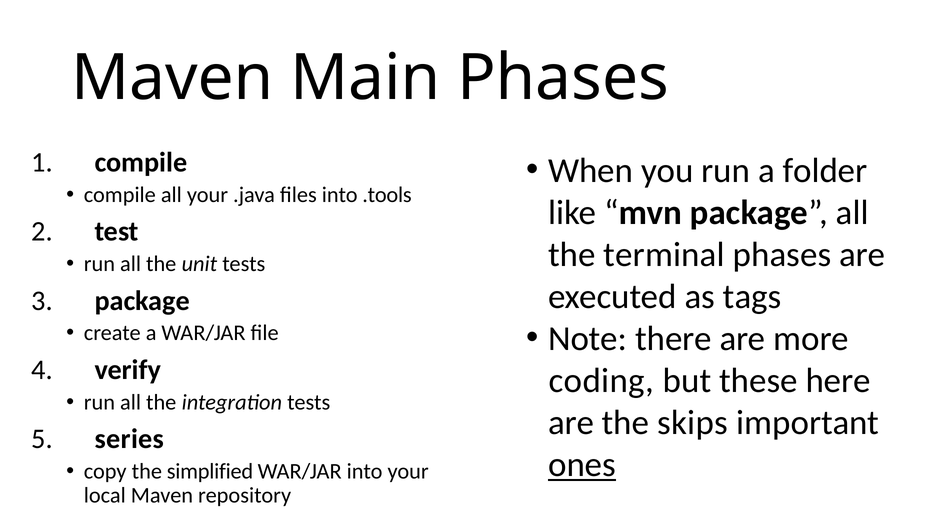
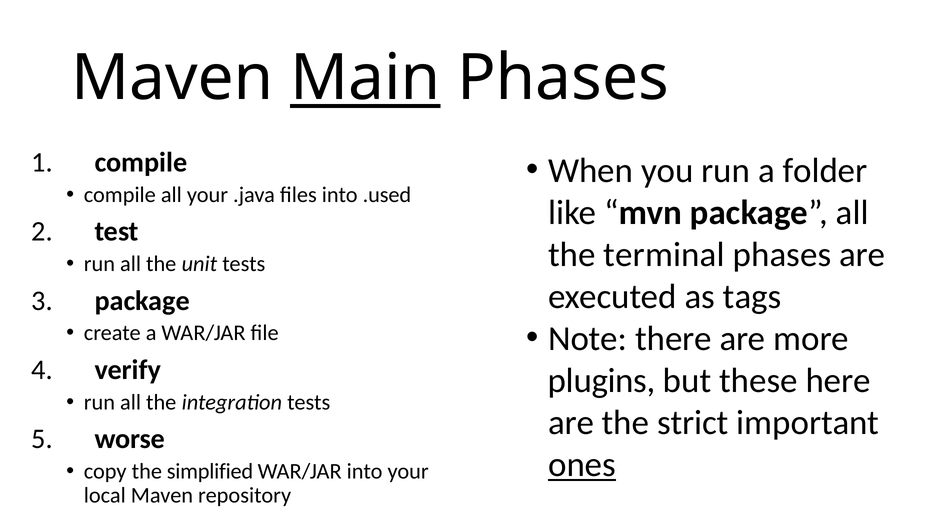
Main underline: none -> present (365, 78)
.tools: .tools -> .used (387, 195)
coding: coding -> plugins (602, 381)
skips: skips -> strict (693, 423)
series: series -> worse (130, 439)
